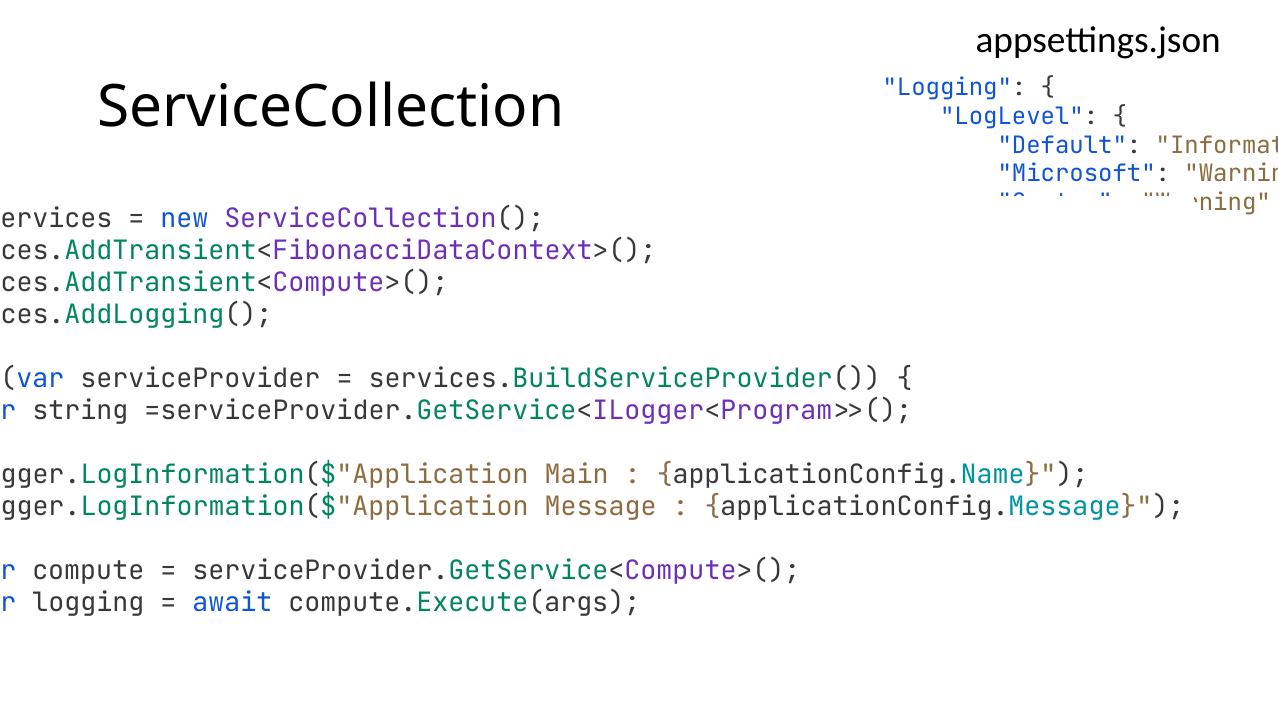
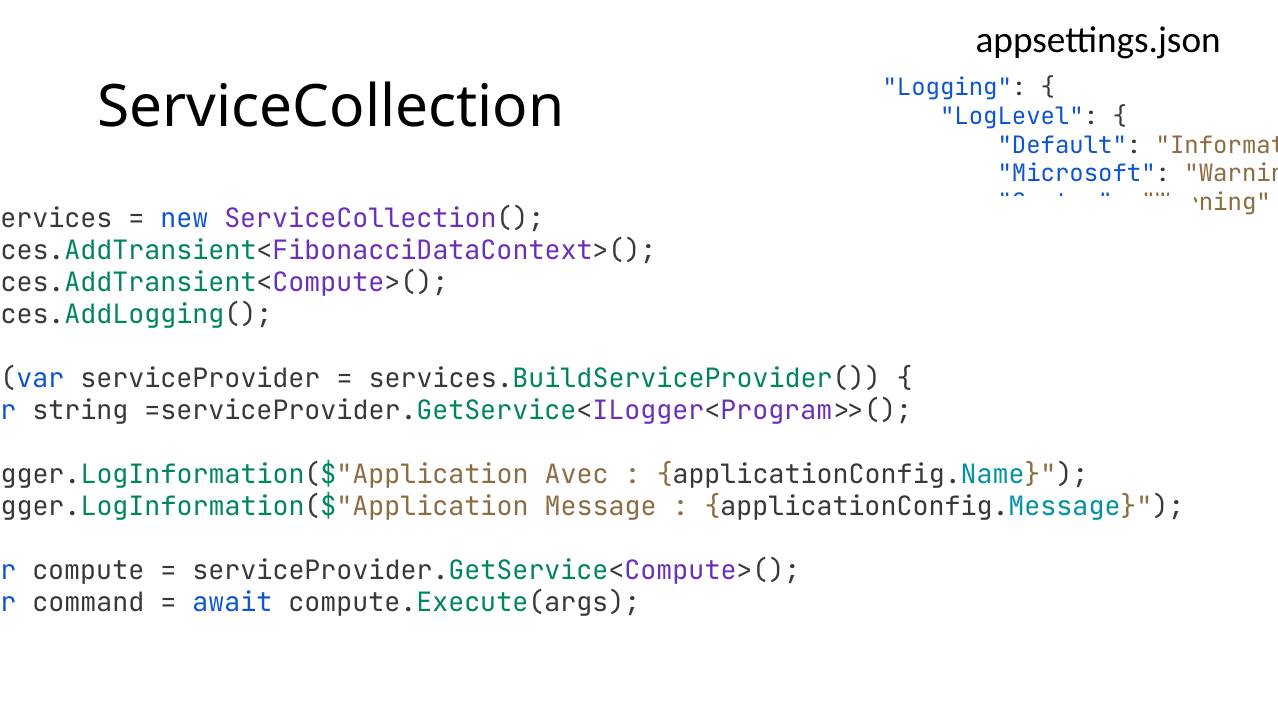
Main: Main -> Avec (577, 474)
logging: logging -> command (88, 602)
